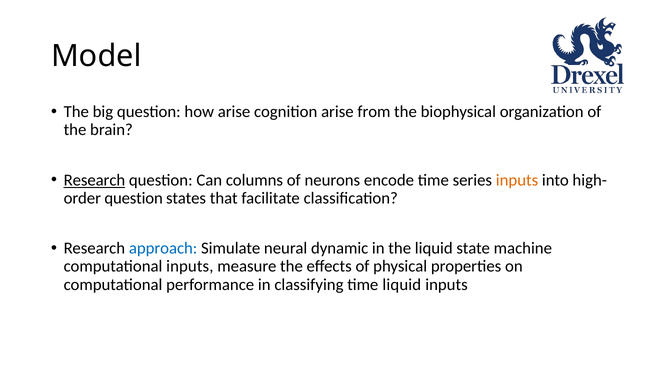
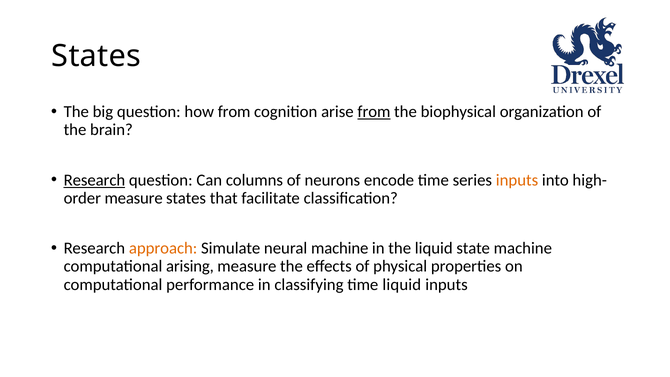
Model: Model -> States (96, 56)
how arise: arise -> from (234, 112)
from underline: none -> present (374, 112)
question: question -> measure (134, 198)
approach colour: blue -> orange (163, 248)
neural dynamic: dynamic -> machine (340, 248)
computational inputs: inputs -> arising (190, 266)
